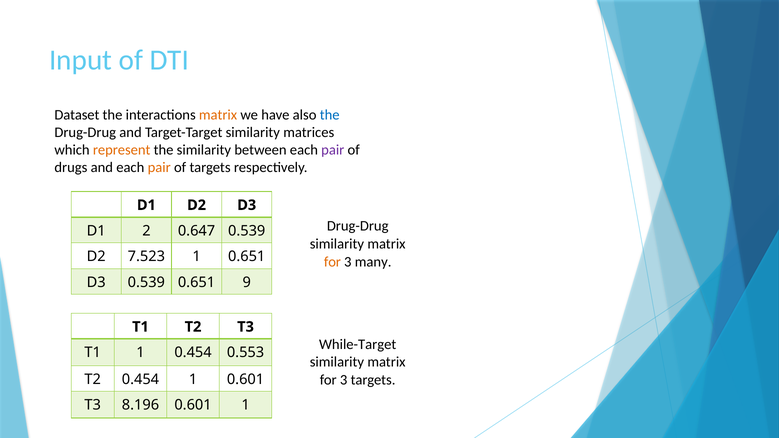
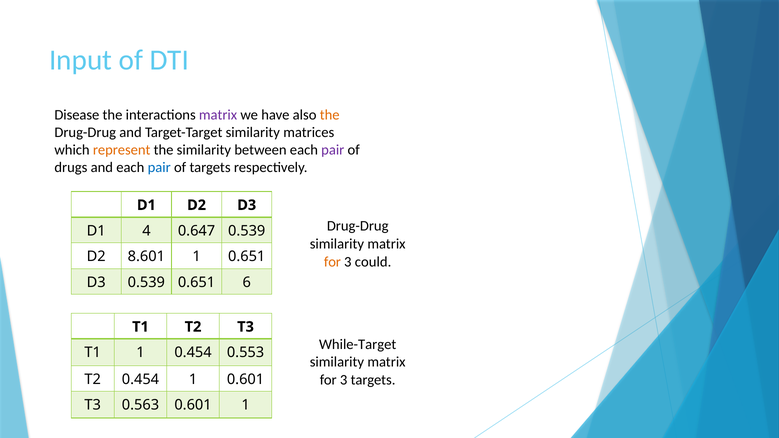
Dataset: Dataset -> Disease (77, 115)
matrix colour: orange -> purple (218, 115)
the colour: blue -> orange (330, 115)
pair colour: orange -> blue (159, 168)
2: 2 -> 4 (146, 231)
7.523: 7.523 -> 8.601 (146, 257)
many: many -> could (373, 262)
9: 9 -> 6 (247, 282)
8.196: 8.196 -> 0.563 (140, 405)
